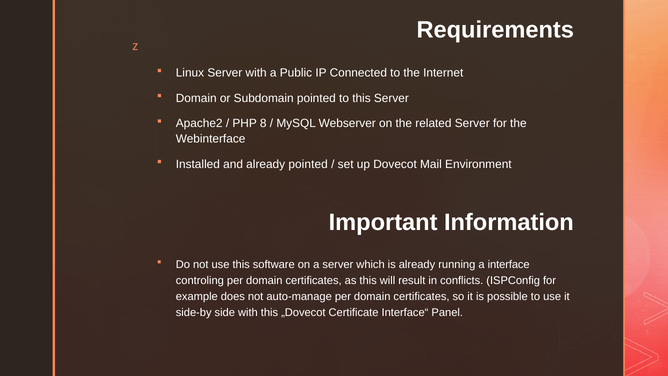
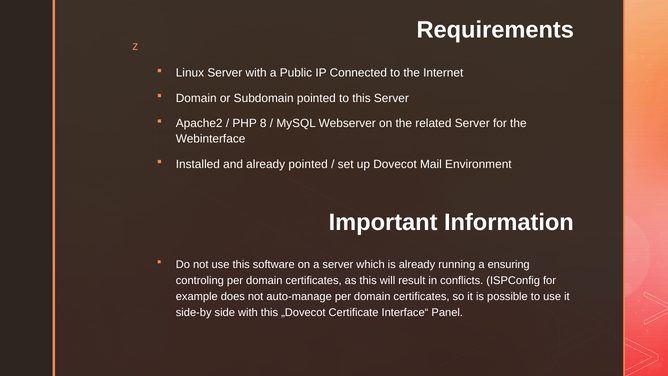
interface: interface -> ensuring (509, 264)
